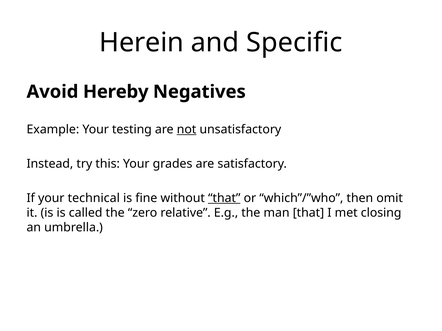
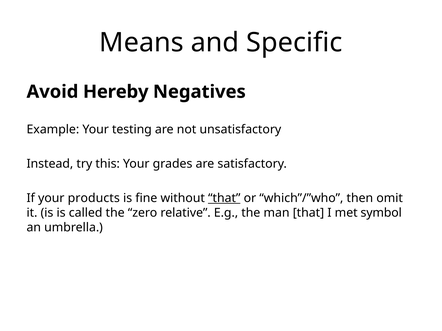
Herein: Herein -> Means (142, 43)
not underline: present -> none (187, 130)
technical: technical -> products (94, 198)
closing: closing -> symbol (381, 213)
